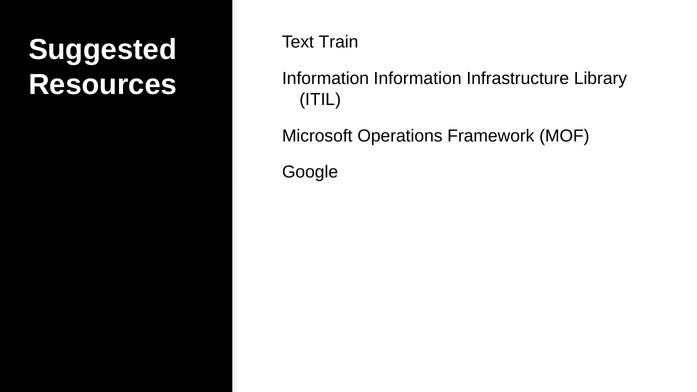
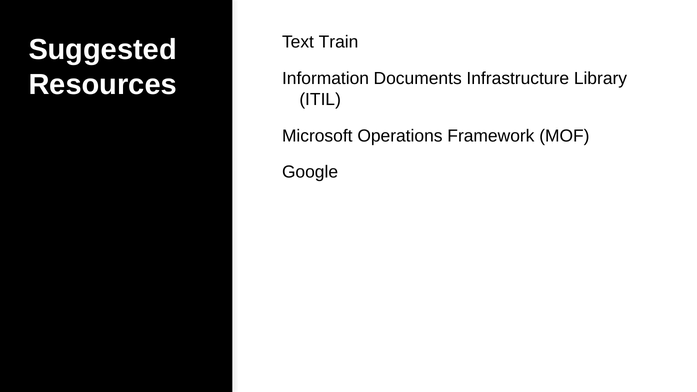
Information Information: Information -> Documents (418, 78)
